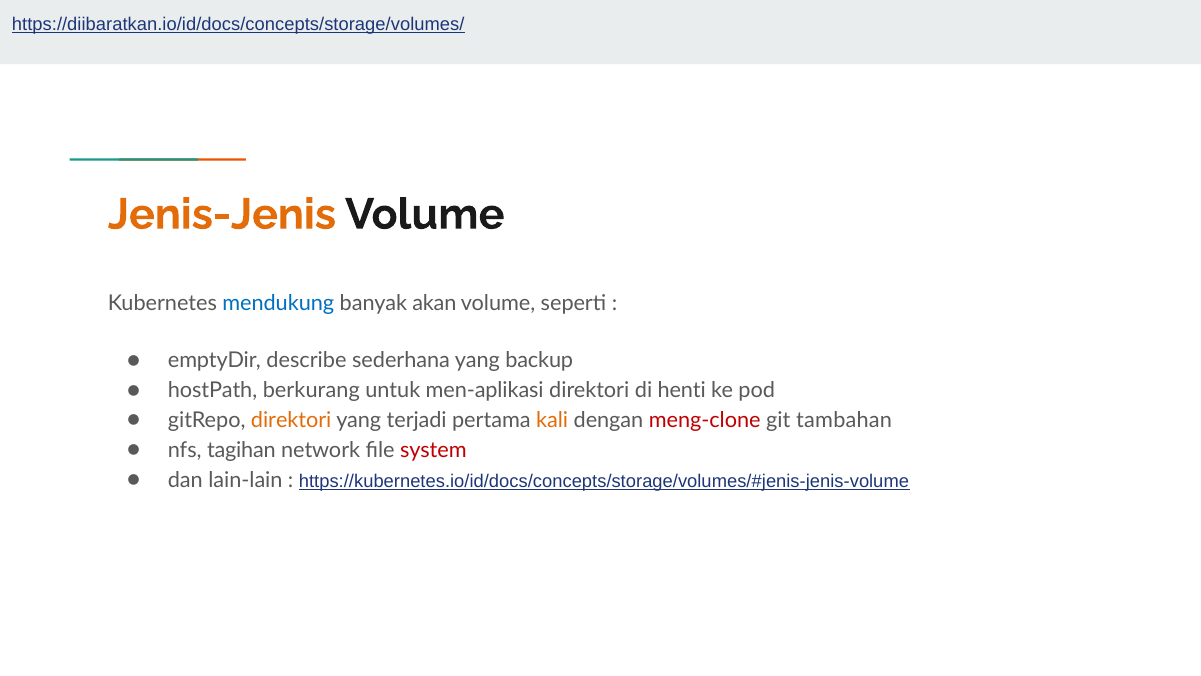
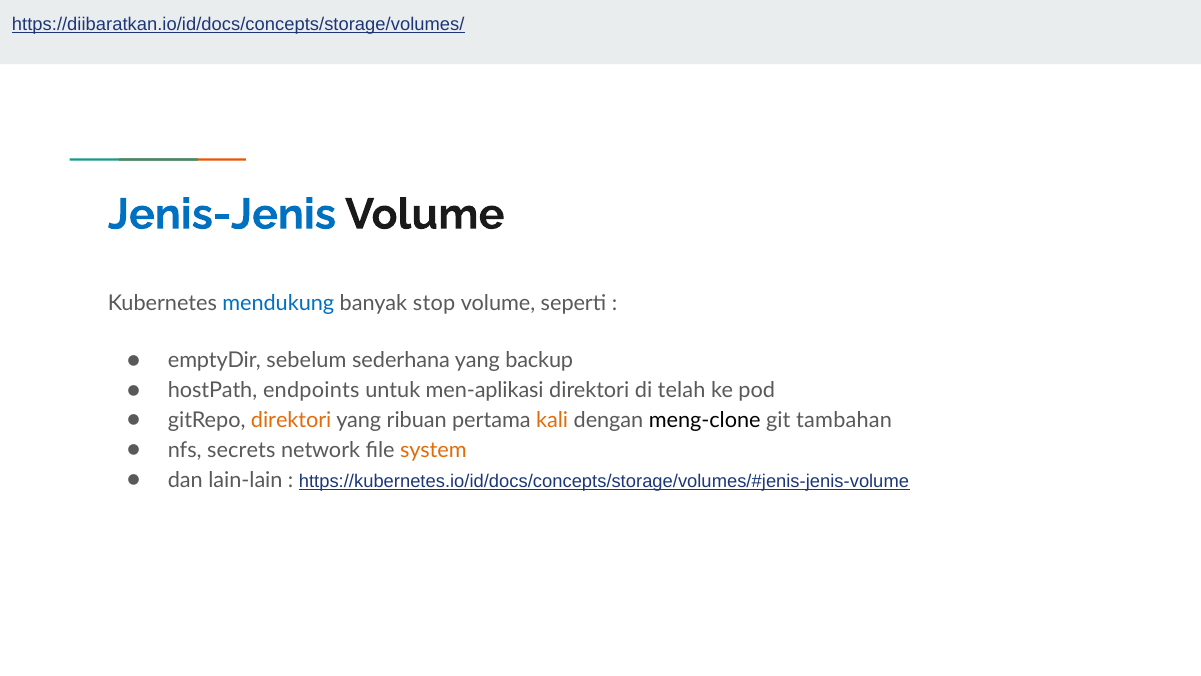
Jenis-Jenis colour: orange -> blue (222, 214)
akan: akan -> stop (434, 303)
describe: describe -> sebelum (306, 360)
berkurang: berkurang -> endpoints (311, 390)
henti: henti -> telah (682, 390)
terjadi: terjadi -> ribuan (417, 420)
meng-clone colour: red -> black (705, 420)
tagihan: tagihan -> secrets (241, 450)
system colour: red -> orange (433, 450)
